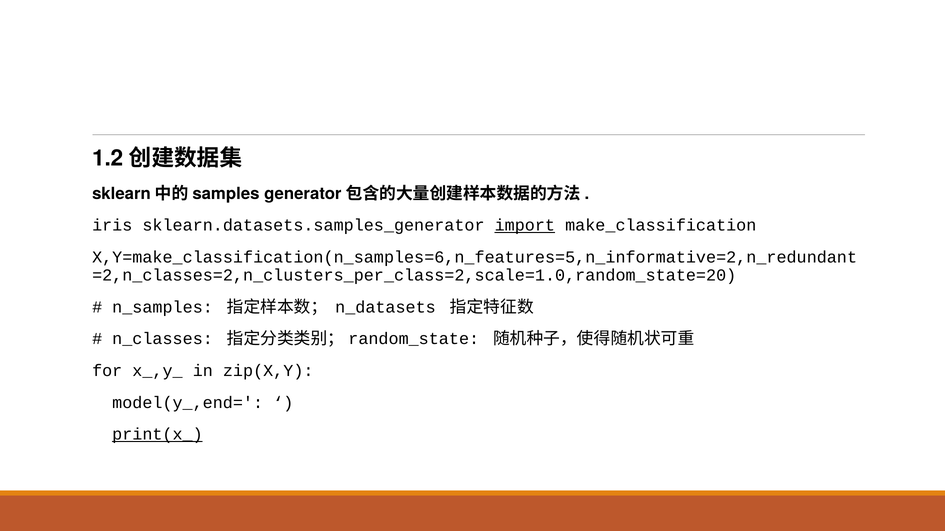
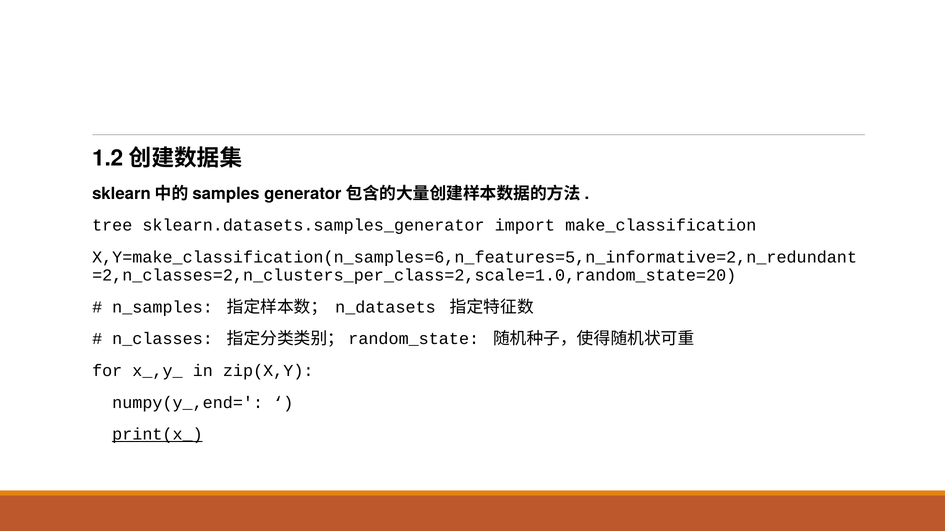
iris: iris -> tree (112, 226)
import underline: present -> none (525, 226)
model(y_,end=: model(y_,end= -> numpy(y_,end= (188, 403)
